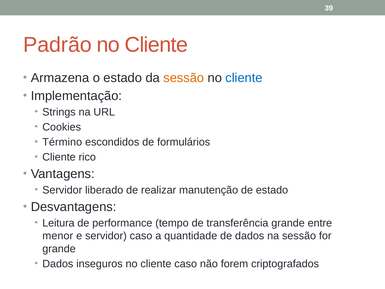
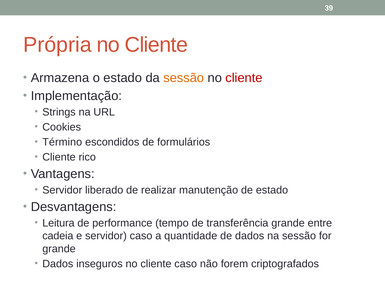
Padrão: Padrão -> Própria (57, 45)
cliente colour: blue -> red (244, 78)
menor: menor -> cadeia (58, 236)
